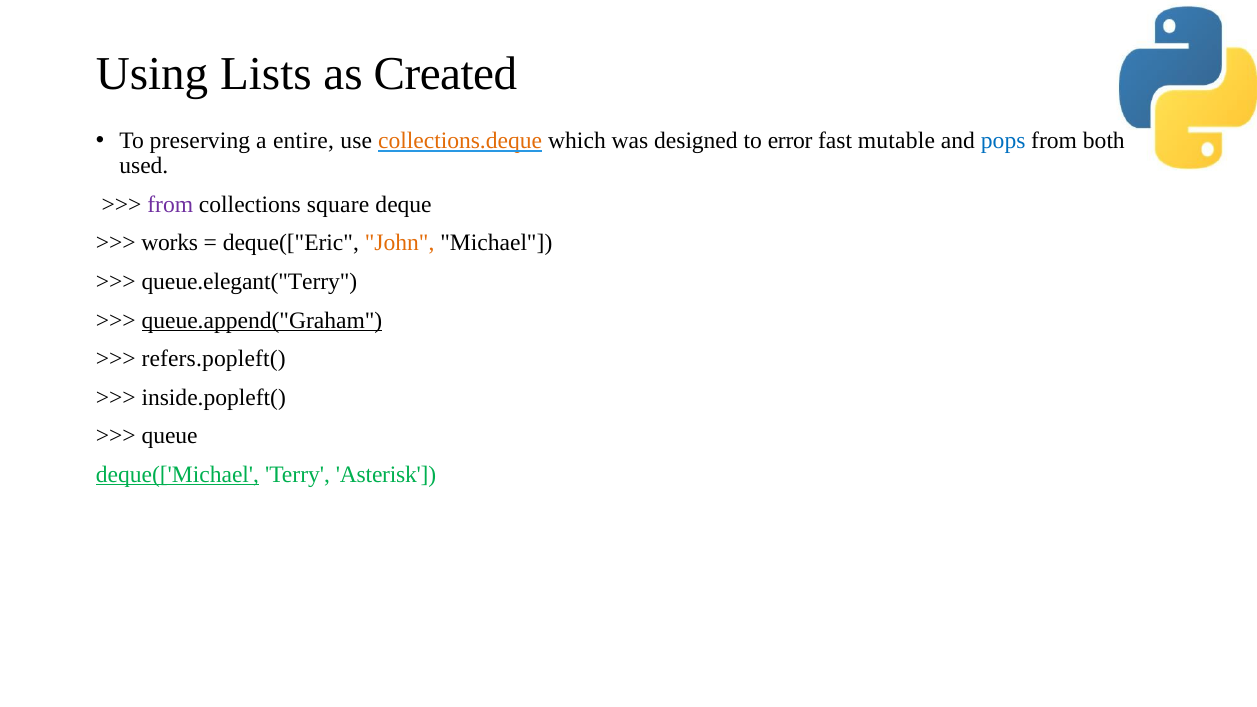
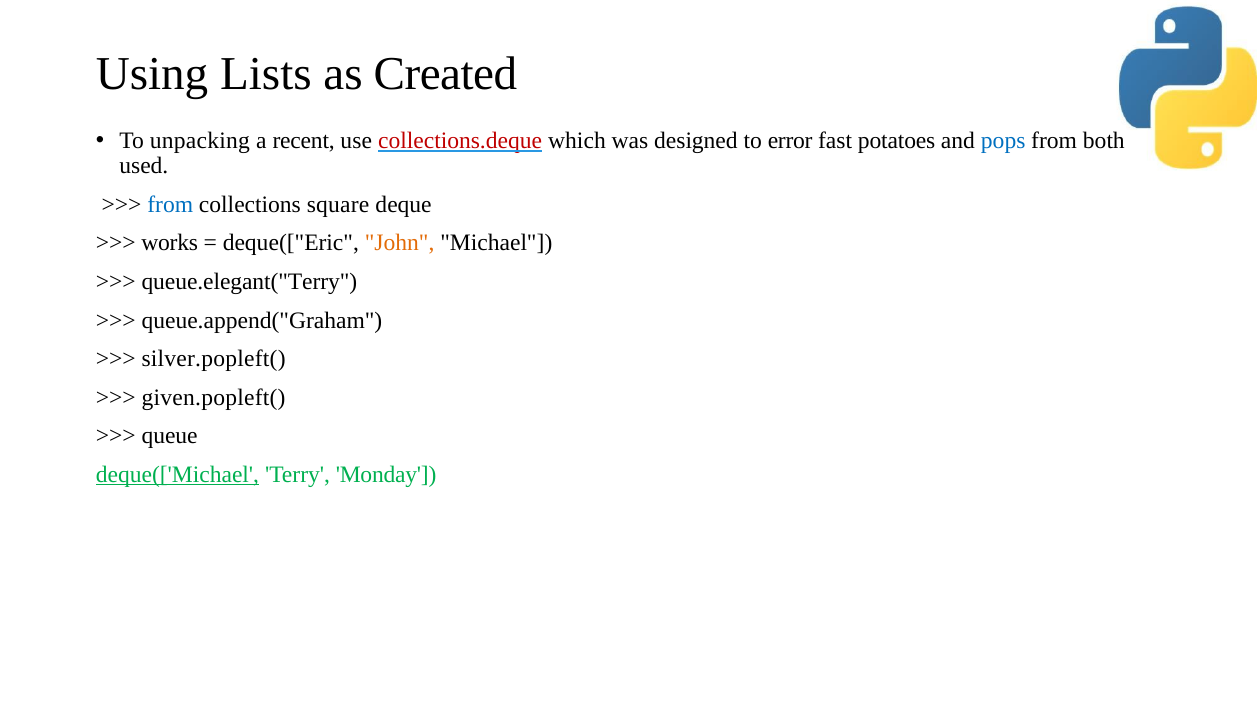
preserving: preserving -> unpacking (200, 141)
entire: entire -> recent (304, 141)
collections.deque colour: orange -> red (460, 141)
mutable: mutable -> potatoes (897, 141)
from colour: purple -> blue (170, 205)
queue.append("Graham underline: present -> none (262, 320)
refers.popleft(: refers.popleft( -> silver.popleft( (214, 359)
inside.popleft(: inside.popleft( -> given.popleft( (214, 397)
Asterisk: Asterisk -> Monday (386, 475)
